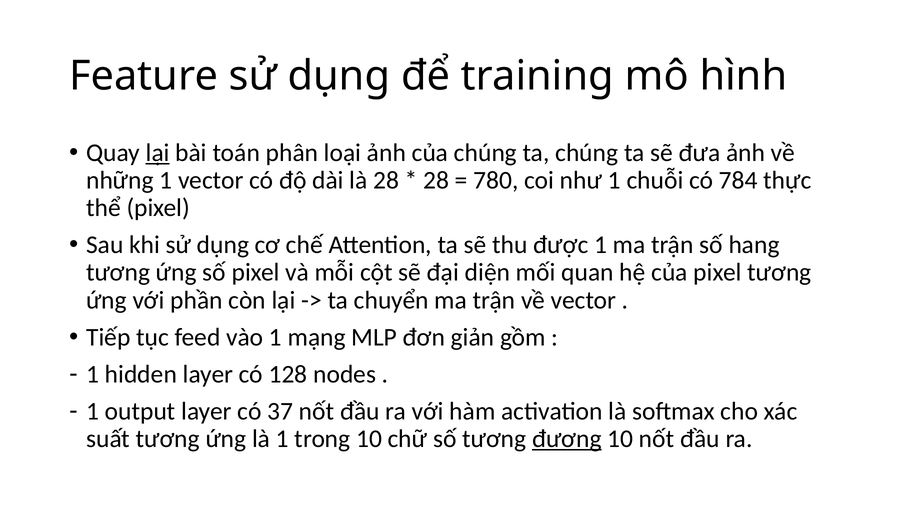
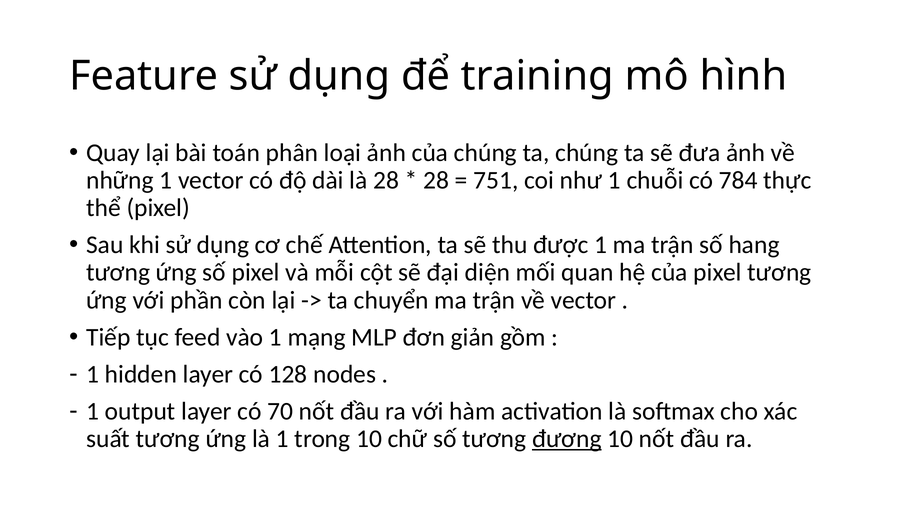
lại underline: present -> none (158, 153)
780: 780 -> 751 (496, 180)
37: 37 -> 70 (280, 411)
